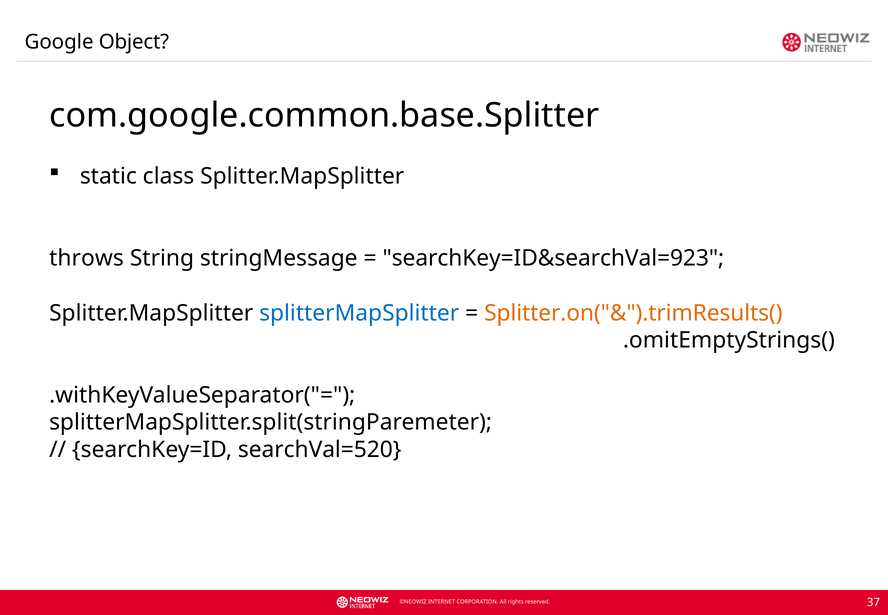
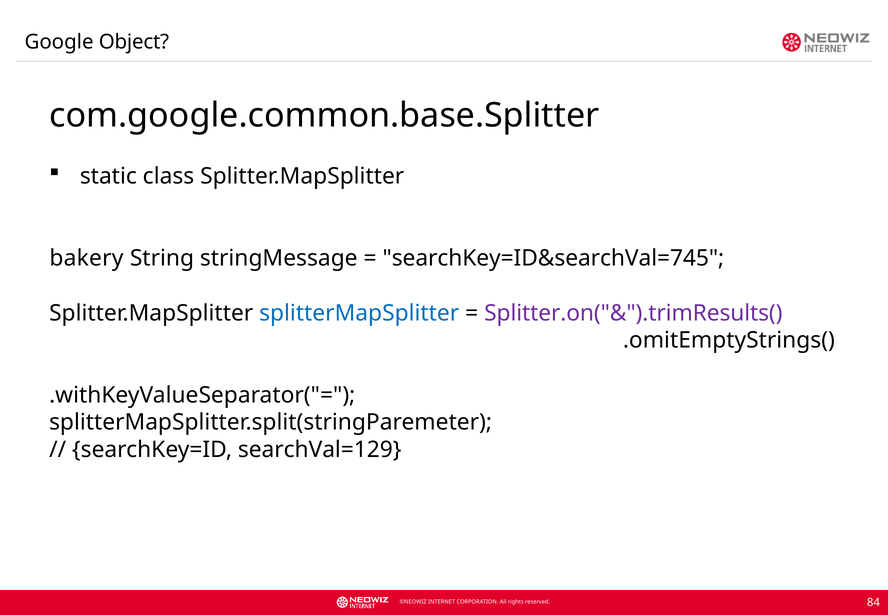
throws: throws -> bakery (86, 258)
searchKey=ID&searchVal=923: searchKey=ID&searchVal=923 -> searchKey=ID&searchVal=745 (553, 258)
Splitter.on("&").trimResults( colour: orange -> purple (633, 313)
searchVal=520: searchVal=520 -> searchVal=129 (320, 450)
37: 37 -> 84 (873, 602)
